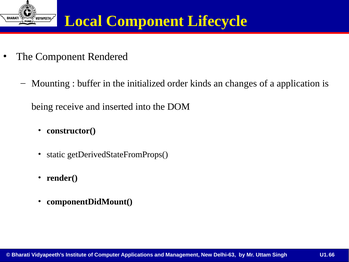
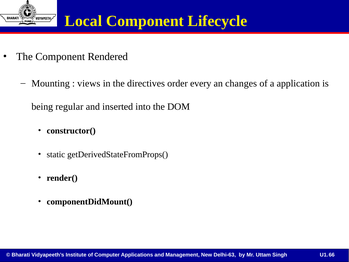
buffer: buffer -> views (89, 83)
initialized: initialized -> directives (146, 83)
kinds: kinds -> every (201, 83)
receive: receive -> regular (69, 107)
